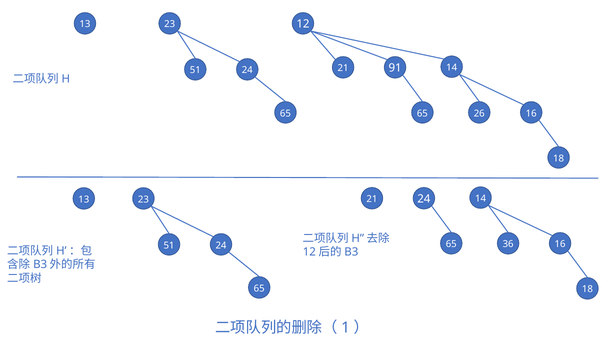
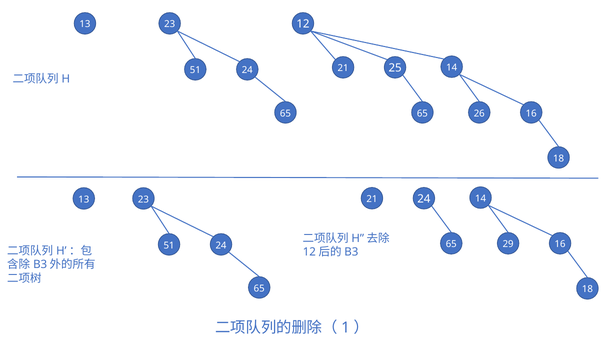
91: 91 -> 25 (395, 68)
36: 36 -> 29 (508, 244)
